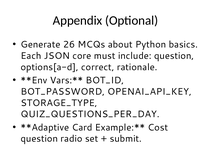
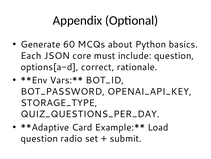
26: 26 -> 60 (69, 44)
Cost: Cost -> Load (158, 127)
